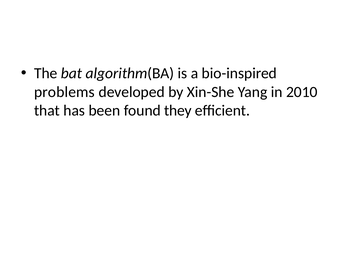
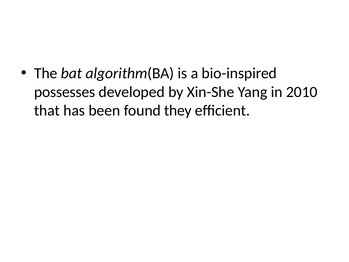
problems: problems -> possesses (65, 92)
